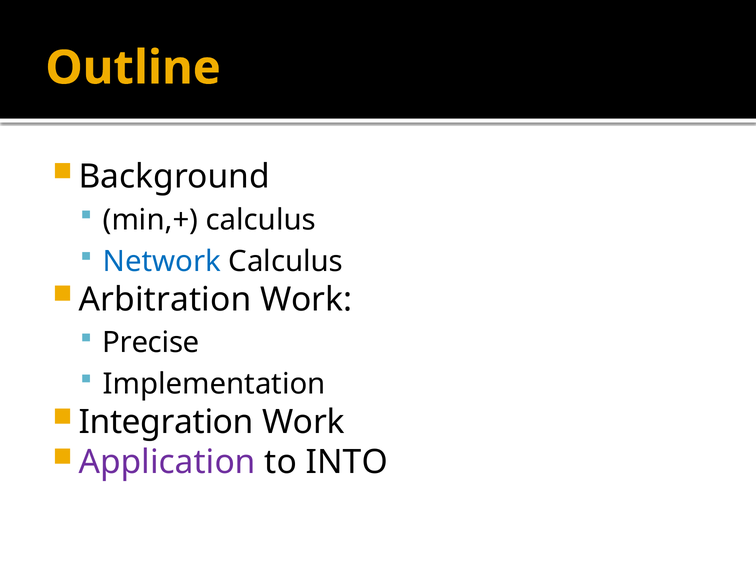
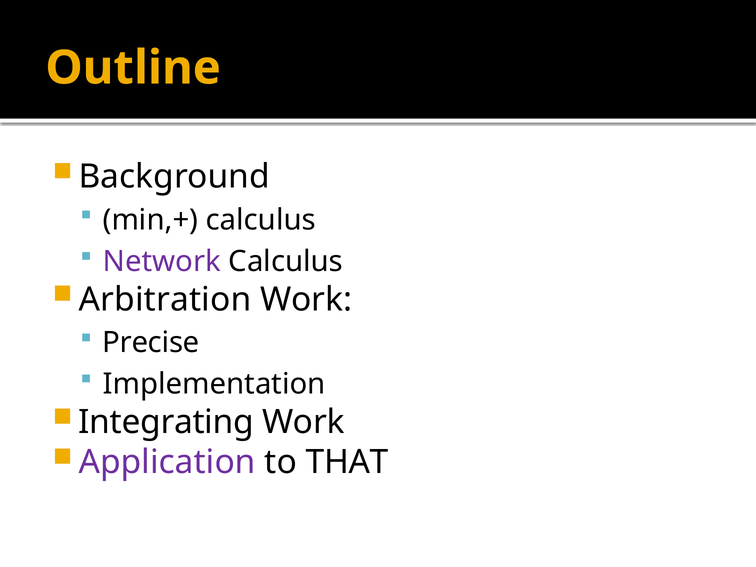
Network colour: blue -> purple (162, 261)
Integration: Integration -> Integrating (166, 422)
INTO: INTO -> THAT (347, 462)
